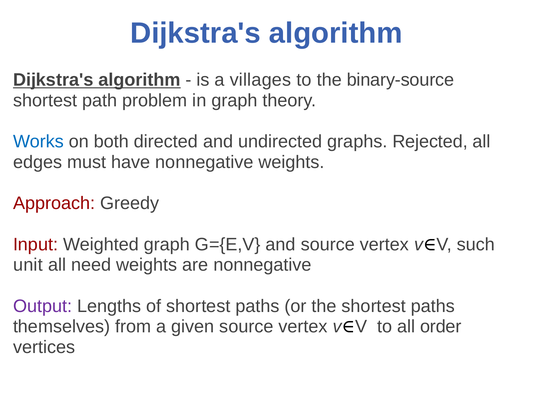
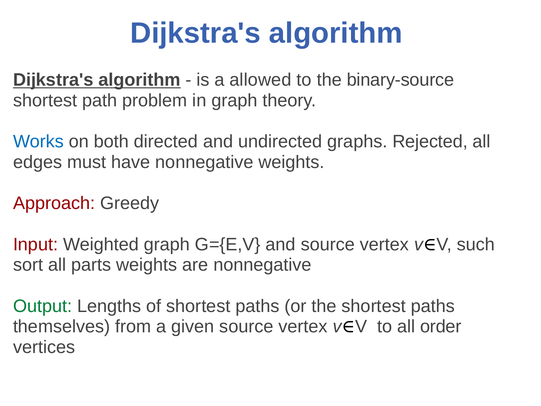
villages: villages -> allowed (260, 80)
unit: unit -> sort (28, 265)
need: need -> parts (91, 265)
Output colour: purple -> green (43, 306)
